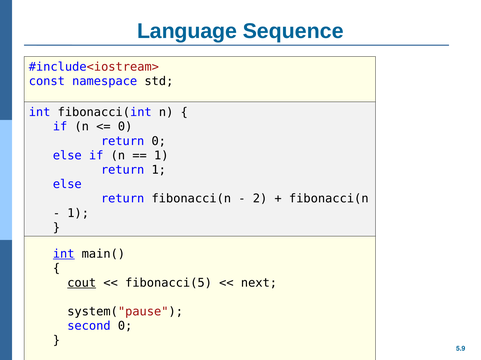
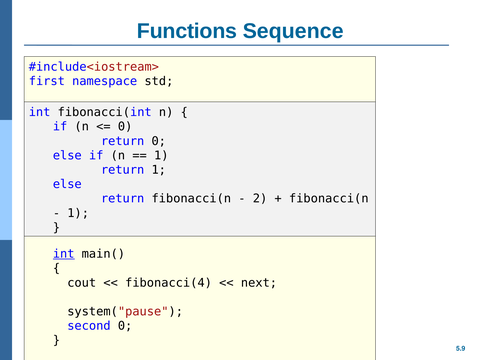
Language: Language -> Functions (187, 31)
const: const -> first (47, 81)
cout underline: present -> none (82, 283)
fibonacci(5: fibonacci(5 -> fibonacci(4 (169, 283)
